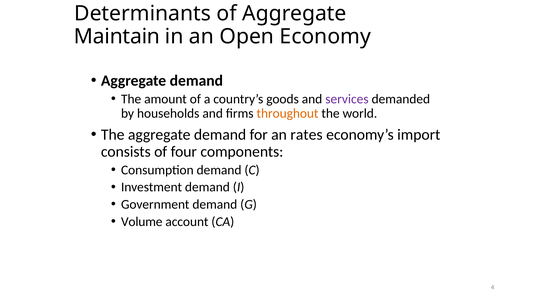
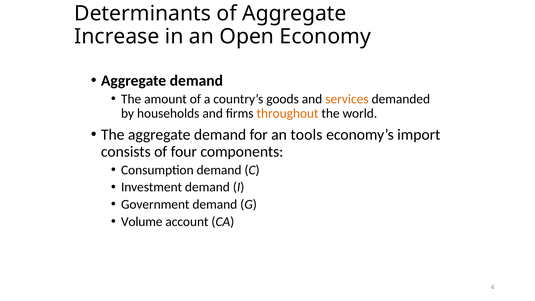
Maintain: Maintain -> Increase (117, 36)
services colour: purple -> orange (347, 99)
rates: rates -> tools (306, 135)
